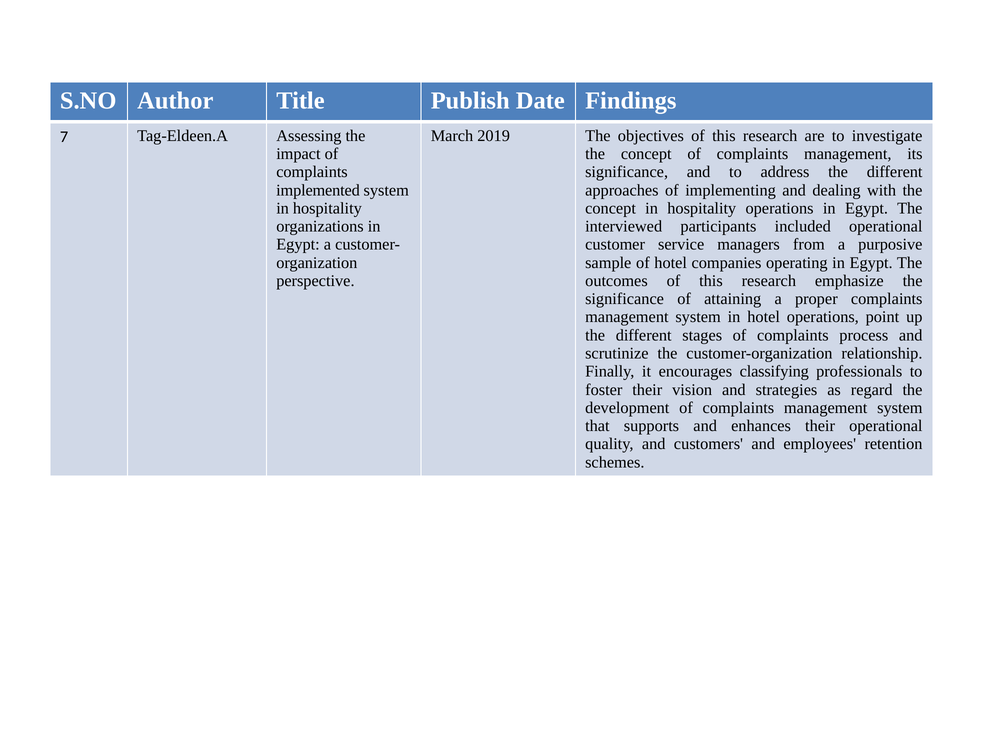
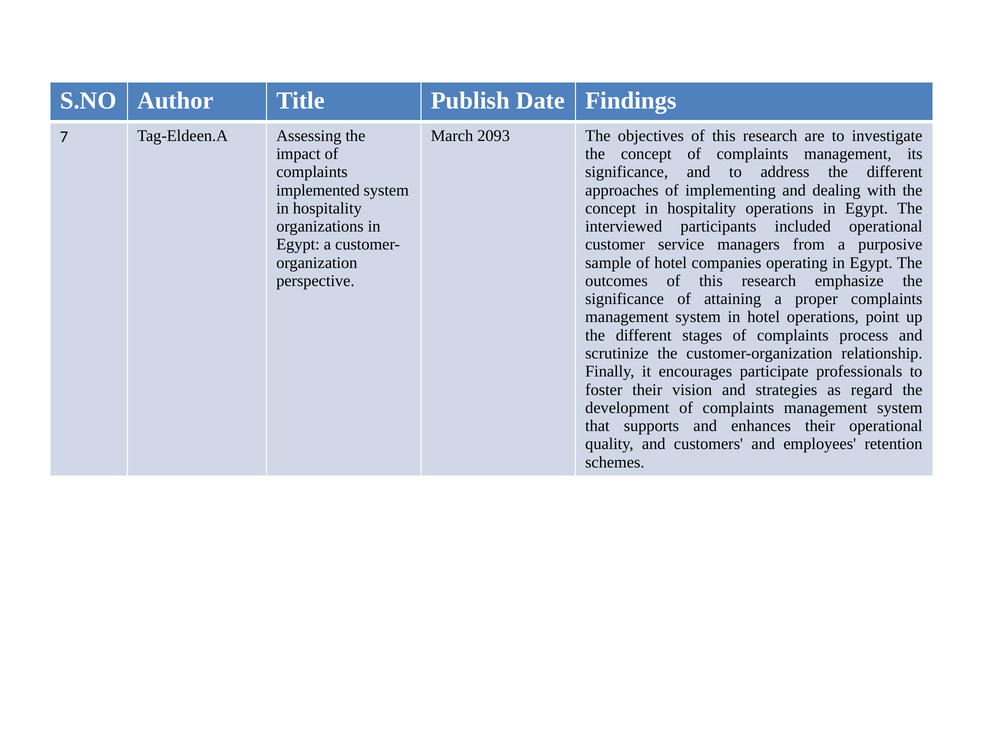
2019: 2019 -> 2093 (494, 136)
classifying: classifying -> participate (774, 372)
